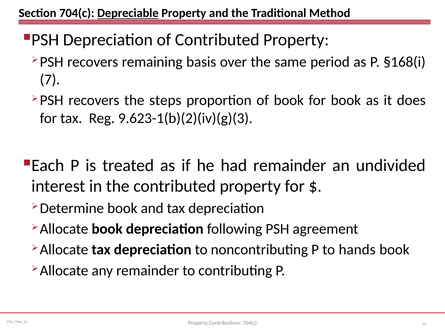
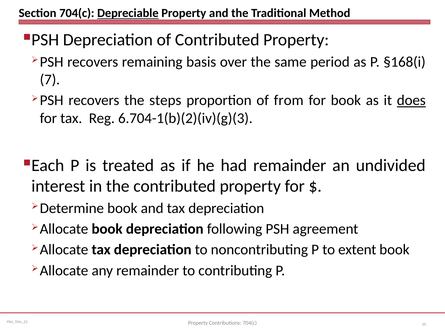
of book: book -> from (289, 100)
does underline: none -> present (411, 100)
9.623-1(b)(2)(iv)(g)(3: 9.623-1(b)(2)(iv)(g)(3 -> 6.704-1(b)(2)(iv)(g)(3 (185, 118)
hands: hands -> extent (357, 250)
